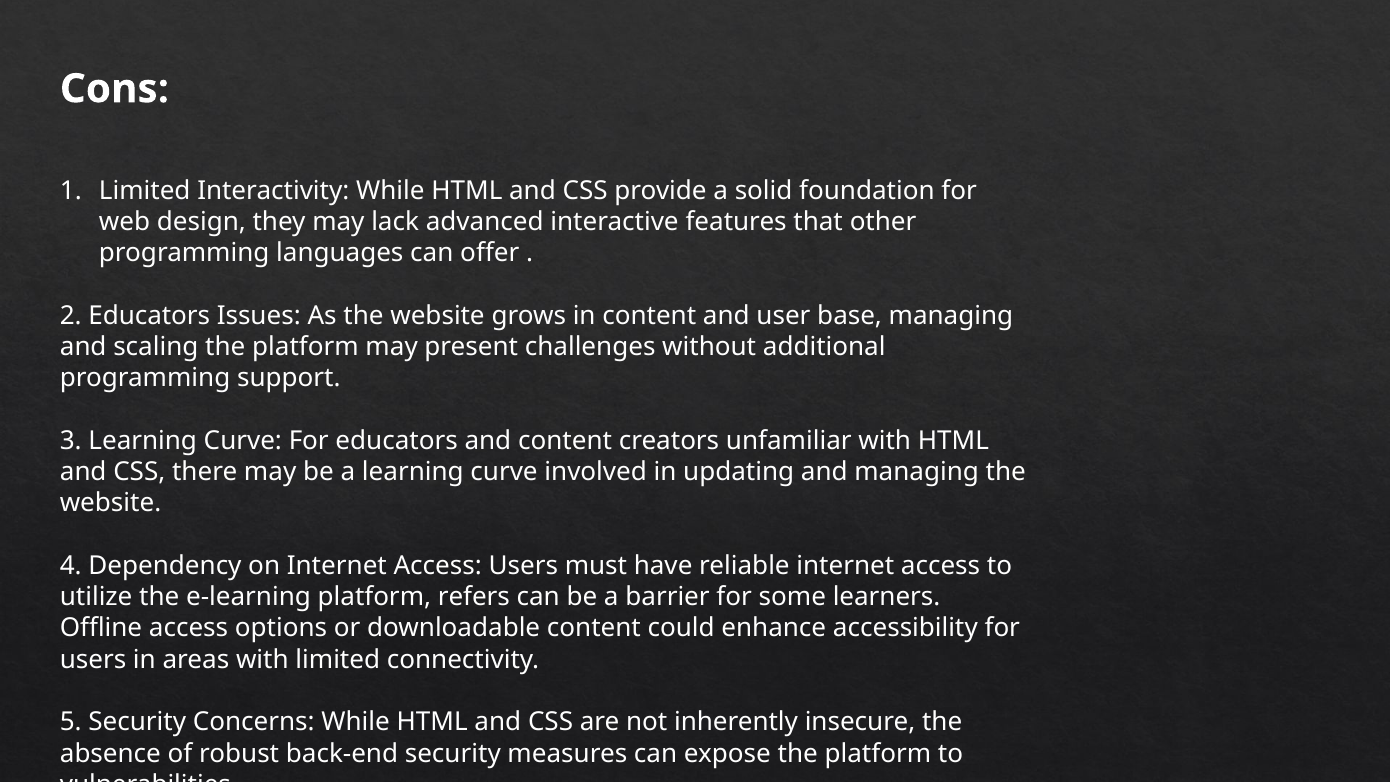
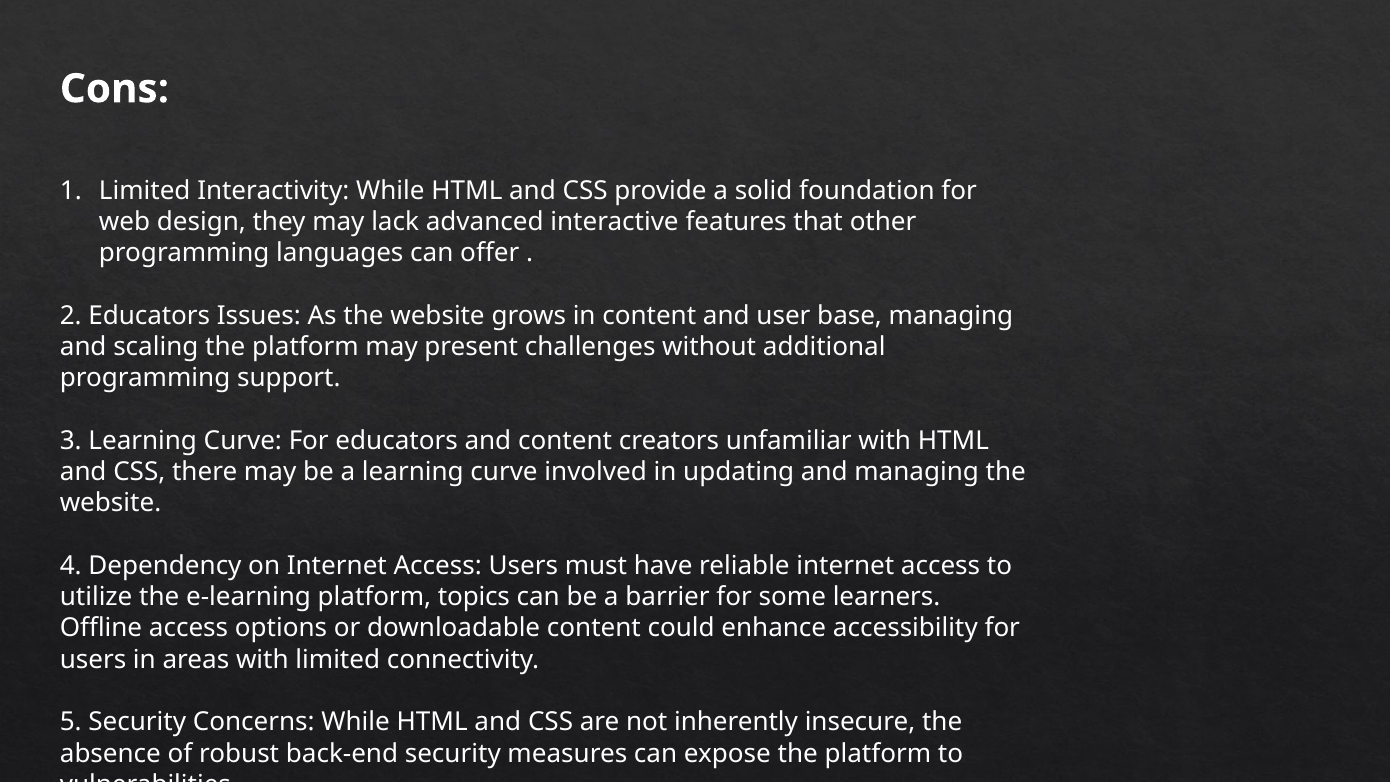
refers: refers -> topics (474, 597)
